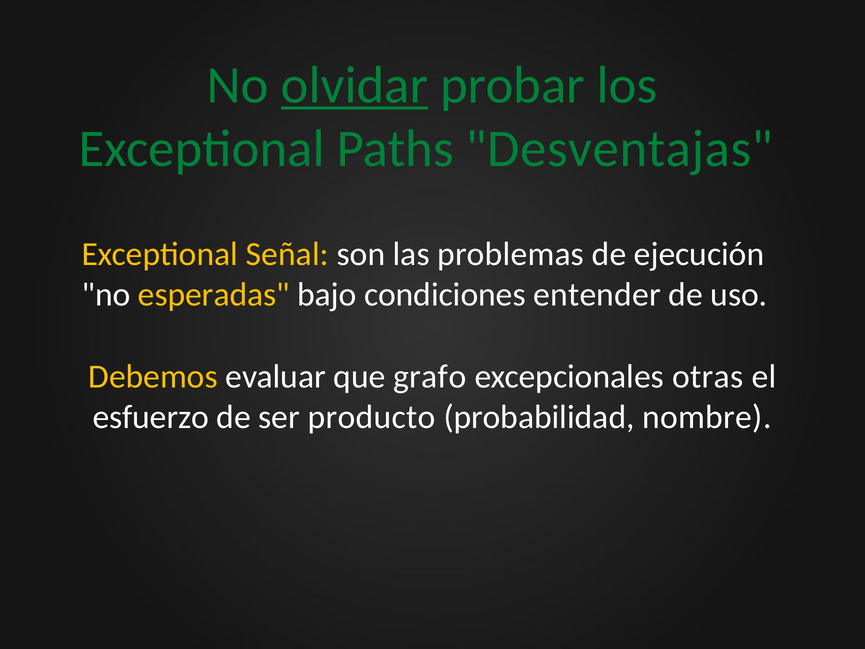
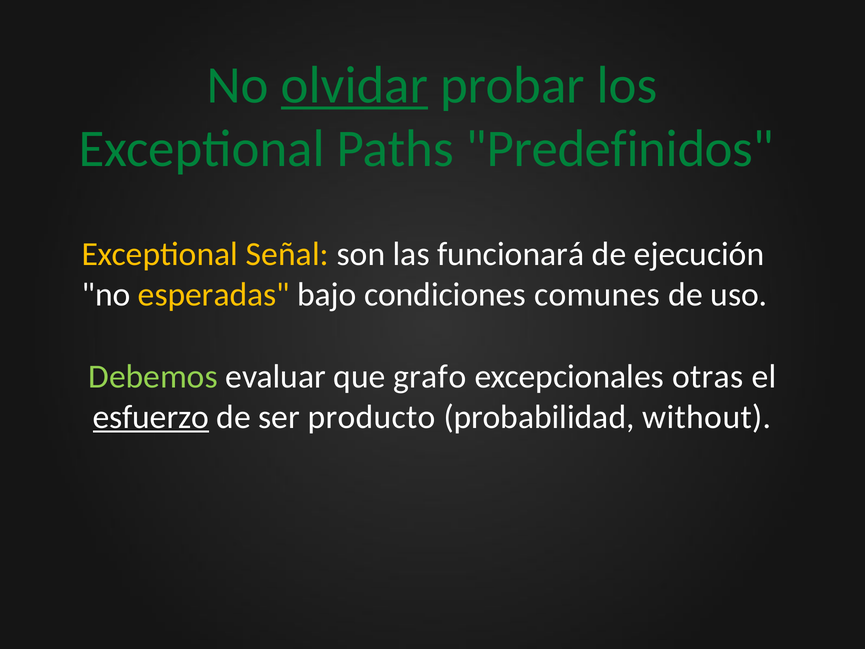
Desventajas: Desventajas -> Predefinidos (620, 149)
problemas: problemas -> funcionará (511, 254)
entender: entender -> comunes (597, 294)
Debemos colour: yellow -> light green (153, 377)
esfuerzo underline: none -> present (151, 417)
nombre: nombre -> without (707, 417)
